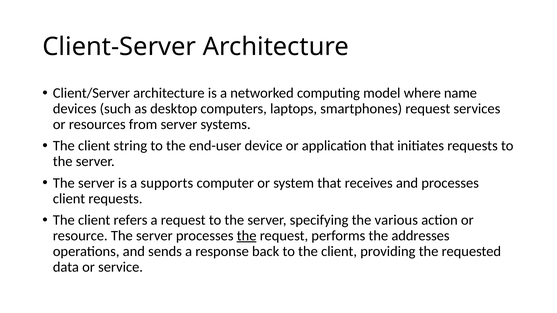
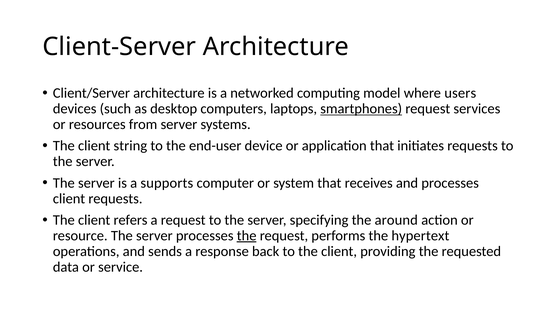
name: name -> users (460, 93)
smartphones underline: none -> present (361, 109)
various: various -> around (396, 220)
addresses: addresses -> hypertext (420, 236)
